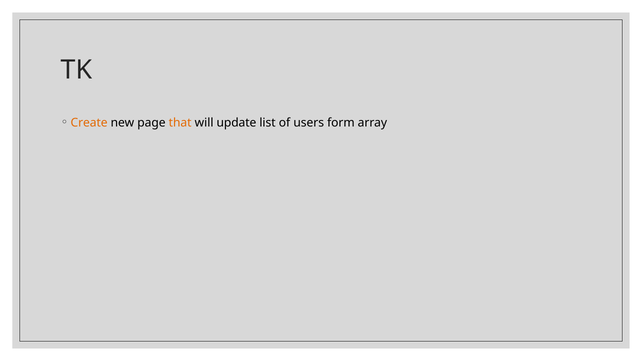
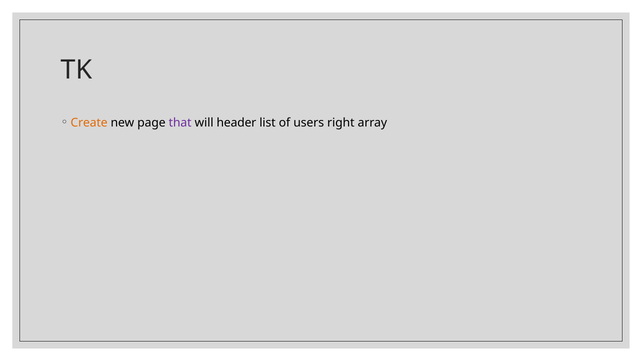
that colour: orange -> purple (180, 123)
update: update -> header (236, 123)
form: form -> right (341, 123)
